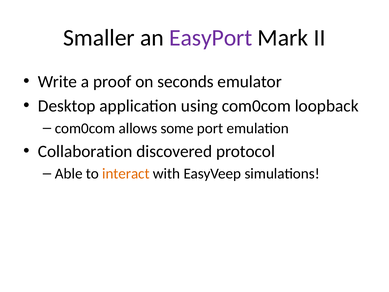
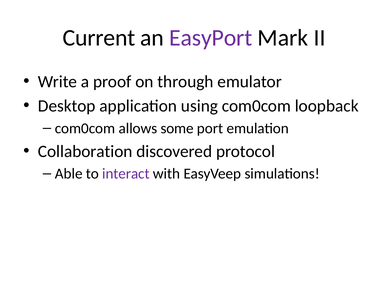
Smaller: Smaller -> Current (99, 38)
seconds: seconds -> through (185, 82)
interact colour: orange -> purple (126, 174)
